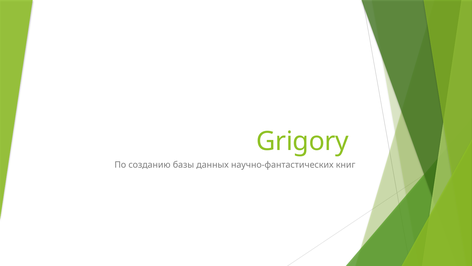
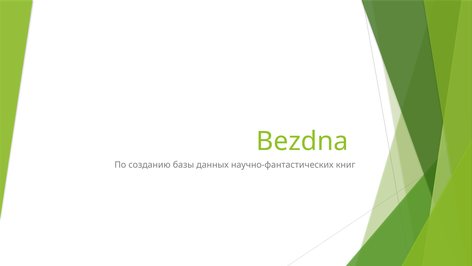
Grigory: Grigory -> Bezdna (302, 141)
